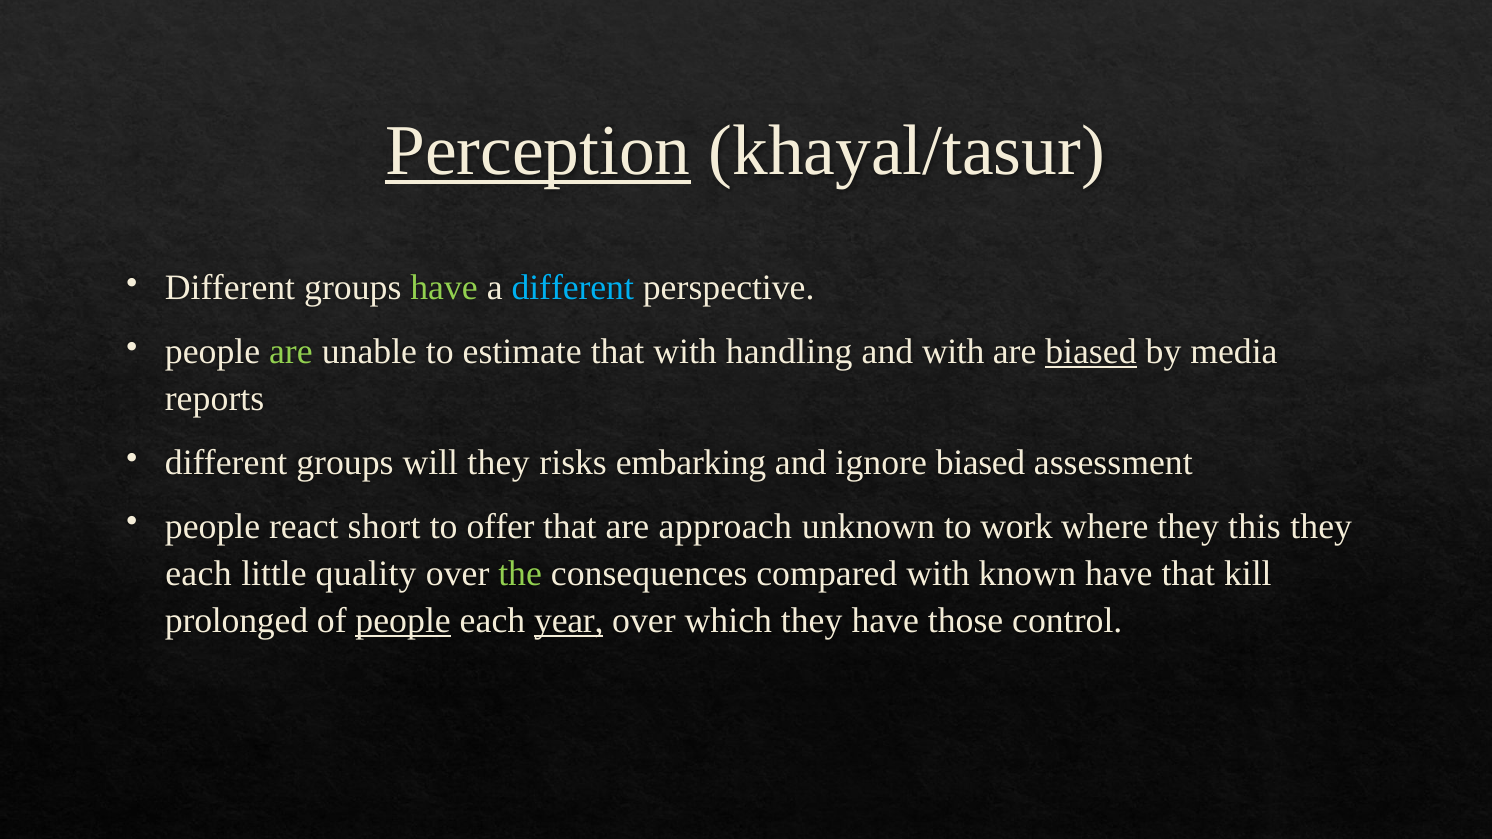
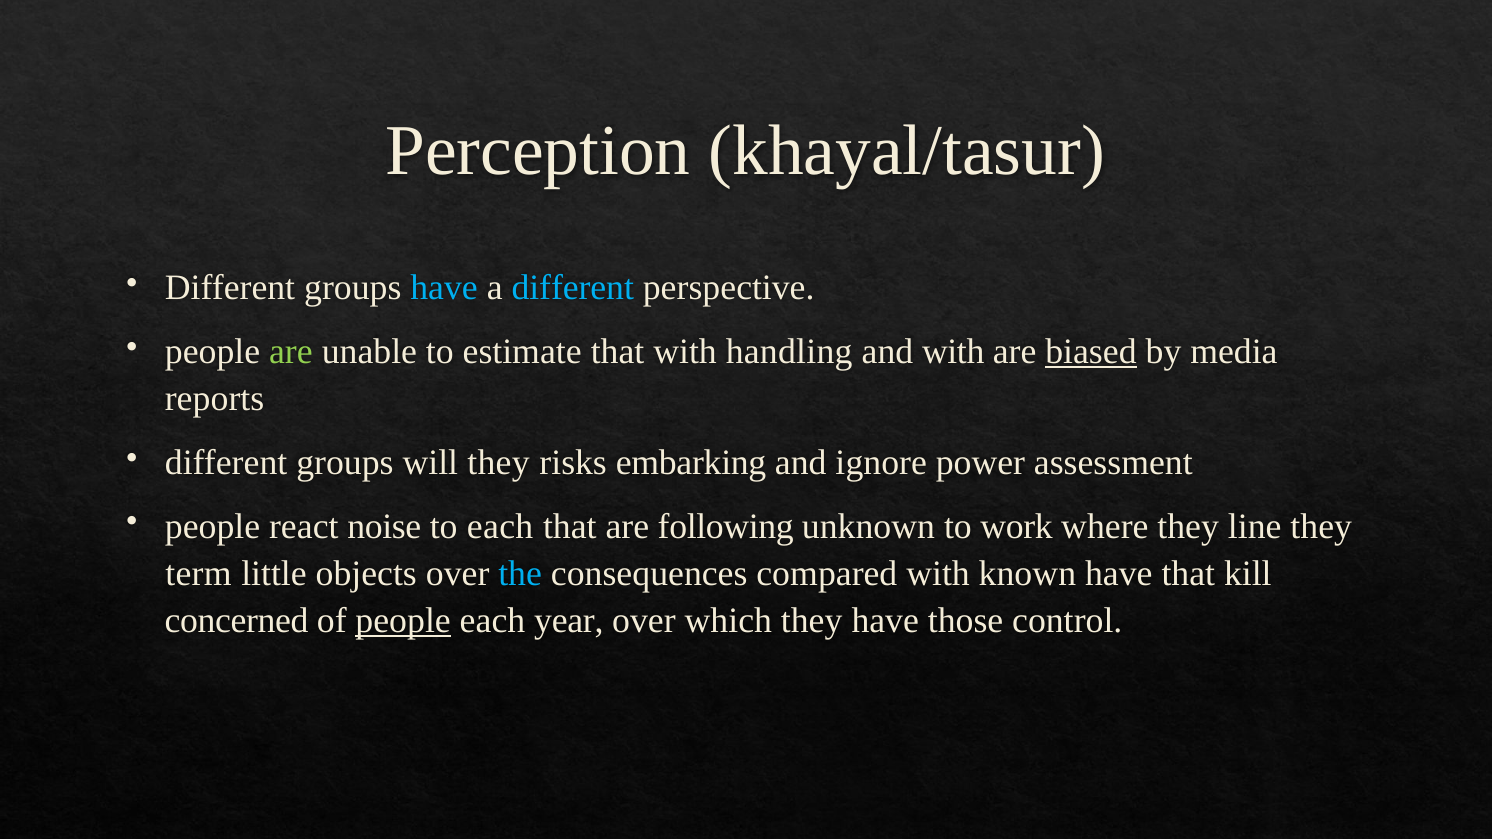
Perception underline: present -> none (538, 151)
have colour: light green -> light blue (444, 288)
ignore biased: biased -> power (980, 463)
short: short -> noise (384, 527)
to offer: offer -> each (500, 527)
approach: approach -> following (726, 527)
this: this -> line (1255, 527)
each: each -> term (199, 574)
quality: quality -> objects (366, 574)
the colour: light green -> light blue (520, 574)
prolonged: prolonged -> concerned (237, 621)
year underline: present -> none (569, 621)
